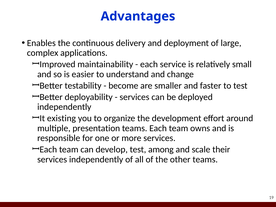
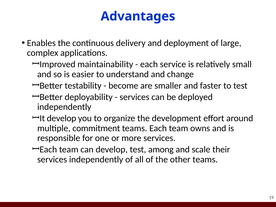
It existing: existing -> develop (62, 118)
presentation: presentation -> commitment (96, 128)
